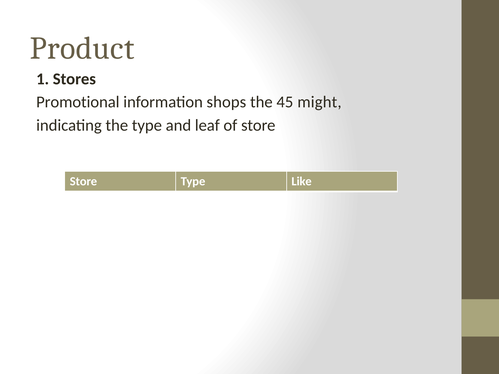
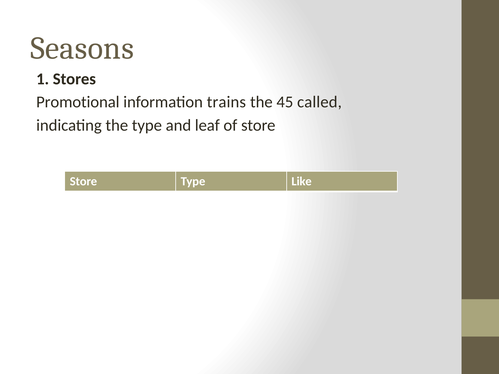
Product: Product -> Seasons (82, 48)
shops: shops -> trains (226, 102)
might: might -> called (319, 102)
